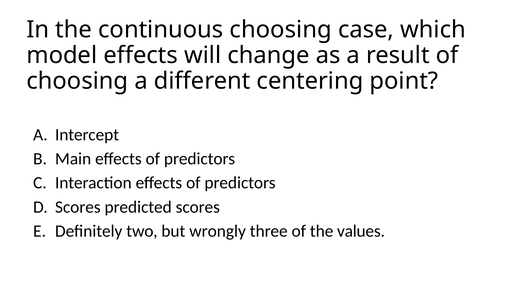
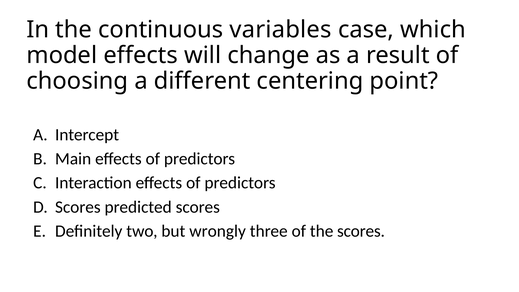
continuous choosing: choosing -> variables (281, 29)
the values: values -> scores (361, 231)
